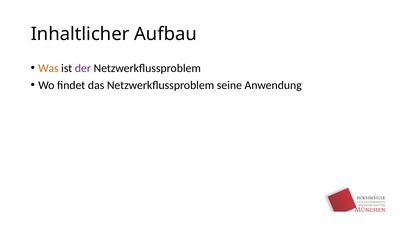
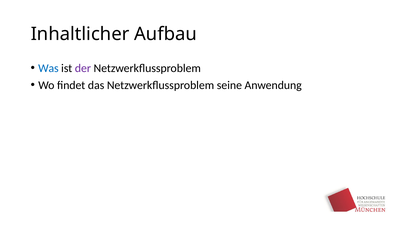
Was colour: orange -> blue (48, 68)
